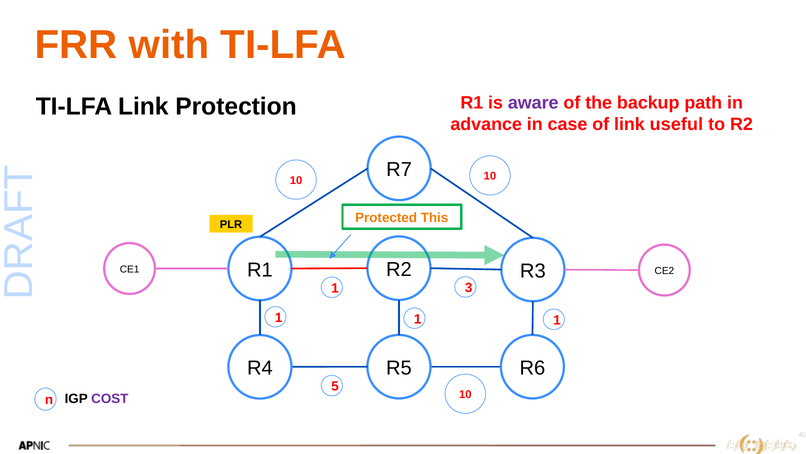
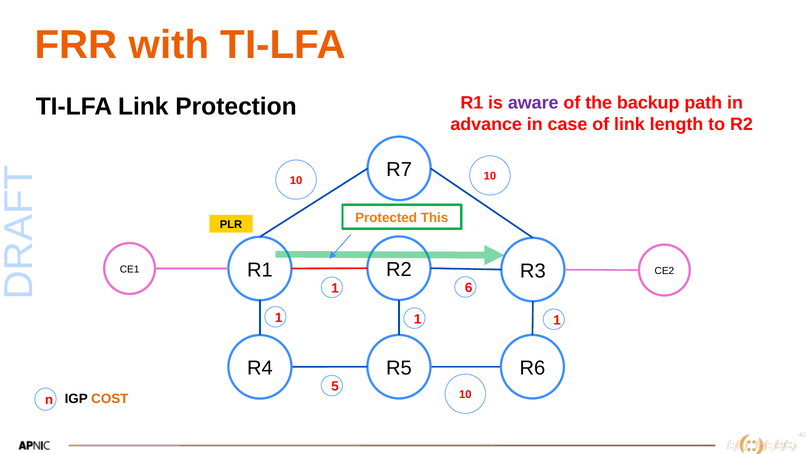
useful: useful -> length (676, 124)
3: 3 -> 6 (469, 287)
COST colour: purple -> orange (110, 398)
